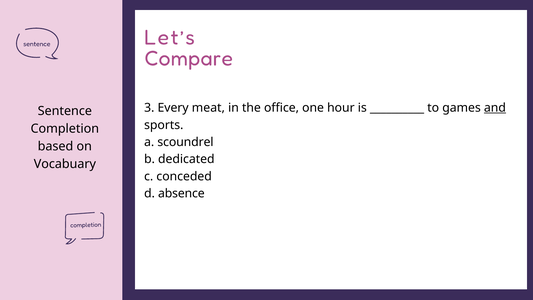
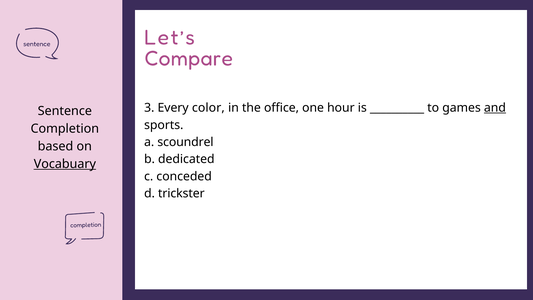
meat: meat -> color (208, 108)
Vocabuary underline: none -> present (65, 164)
absence: absence -> trickster (181, 193)
